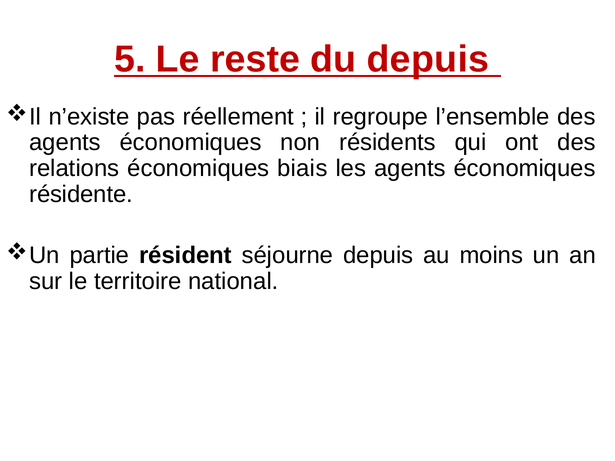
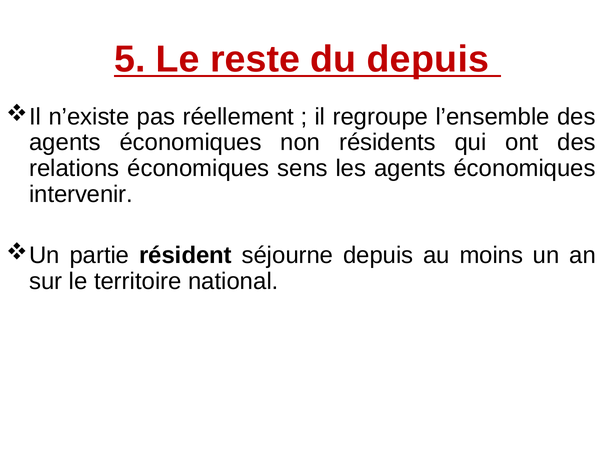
biais: biais -> sens (303, 168)
résidente: résidente -> intervenir (81, 194)
